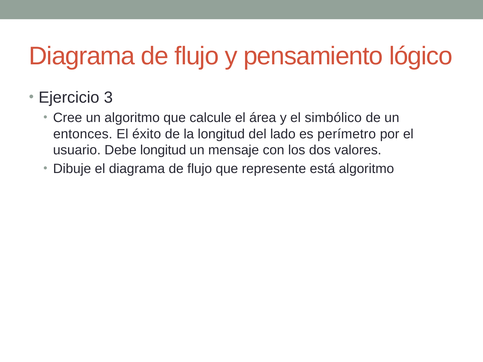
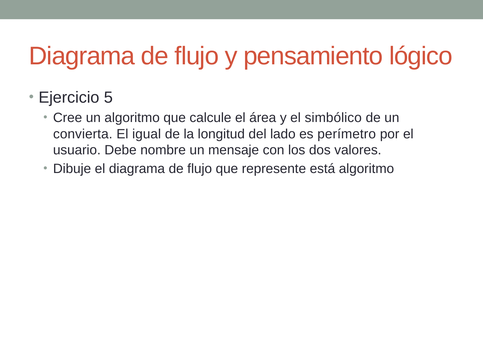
3: 3 -> 5 (108, 98)
entonces: entonces -> convierta (83, 134)
éxito: éxito -> igual (147, 134)
Debe longitud: longitud -> nombre (163, 150)
